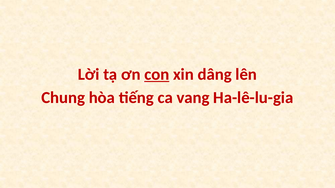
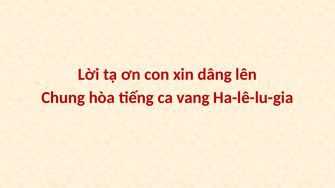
con underline: present -> none (157, 74)
